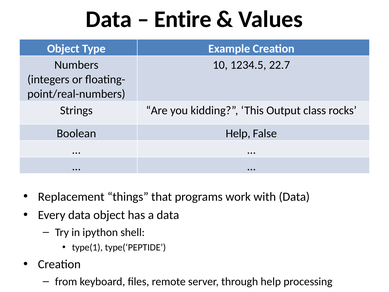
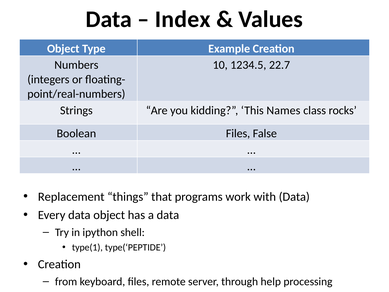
Entire: Entire -> Index (183, 19)
Output: Output -> Names (283, 110)
Boolean Help: Help -> Files (238, 133)
